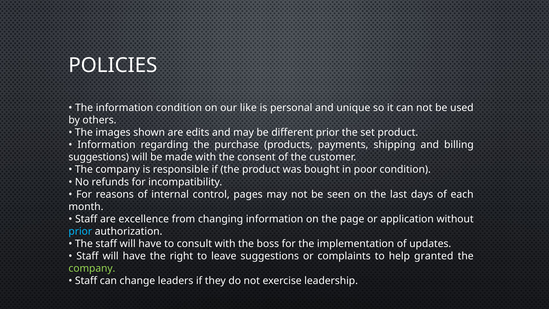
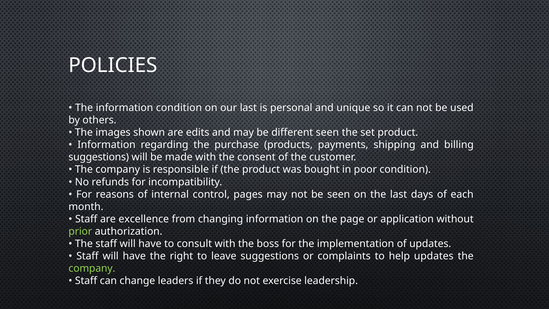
our like: like -> last (248, 108)
different prior: prior -> seen (327, 132)
prior colour: light blue -> light green (80, 231)
help granted: granted -> updates (434, 256)
